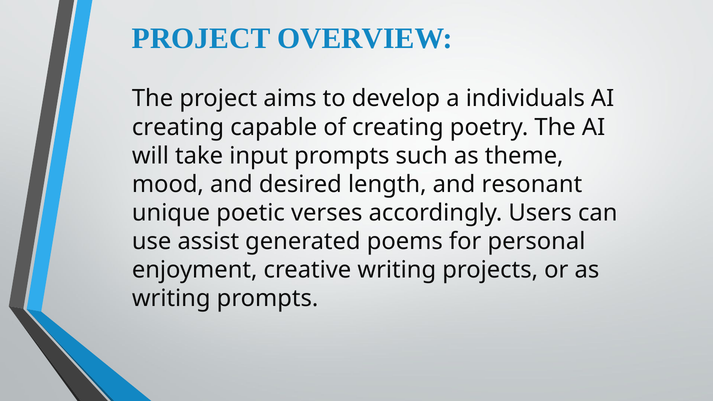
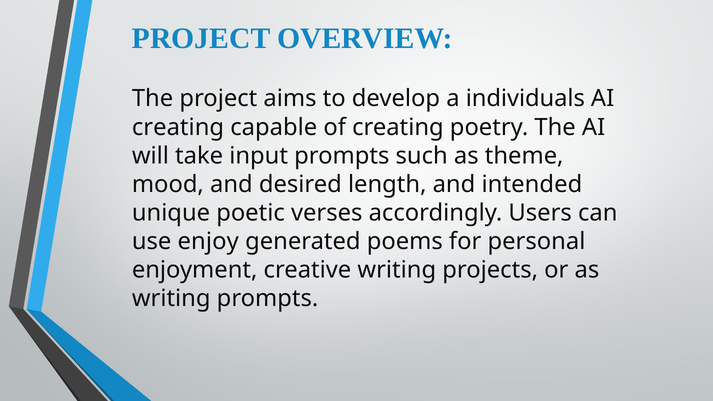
resonant: resonant -> intended (532, 184)
assist: assist -> enjoy (208, 241)
